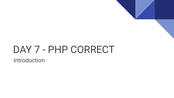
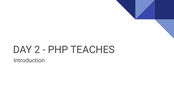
7: 7 -> 2 (37, 50)
CORRECT: CORRECT -> TEACHES (93, 50)
